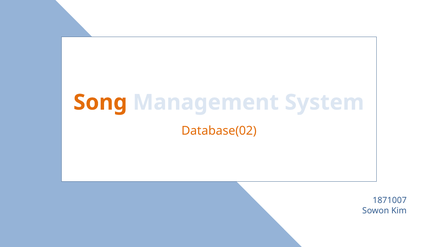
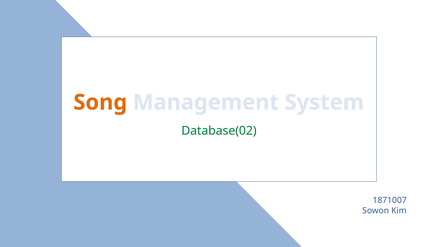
Database(02 colour: orange -> green (219, 130)
